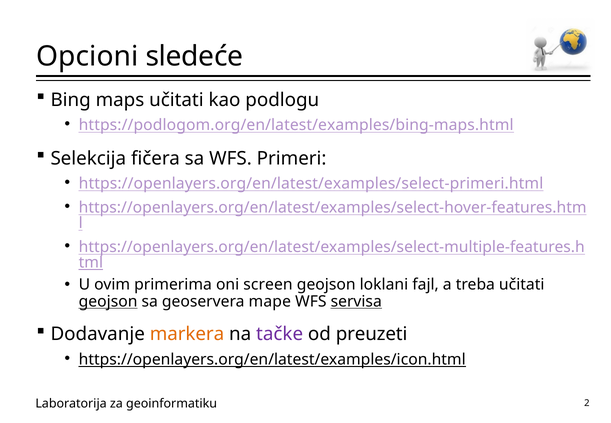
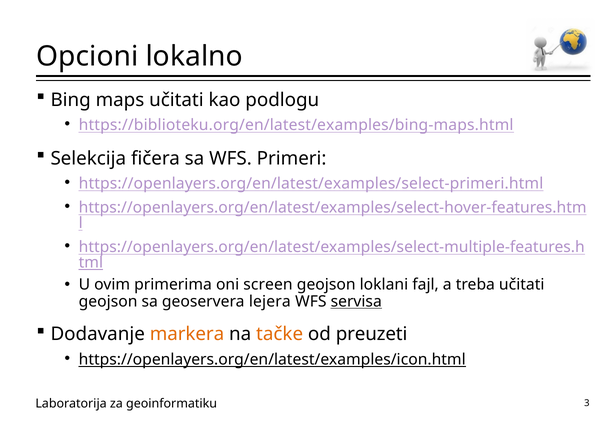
sledeće: sledeće -> lokalno (194, 57)
https://podlogom.org/en/latest/examples/bing-maps.html: https://podlogom.org/en/latest/examples/bing-maps.html -> https://biblioteku.org/en/latest/examples/bing-maps.html (296, 125)
geojson underline: present -> none (108, 301)
mape: mape -> lejera (270, 301)
tačke colour: purple -> orange (280, 334)
2: 2 -> 3 (587, 403)
